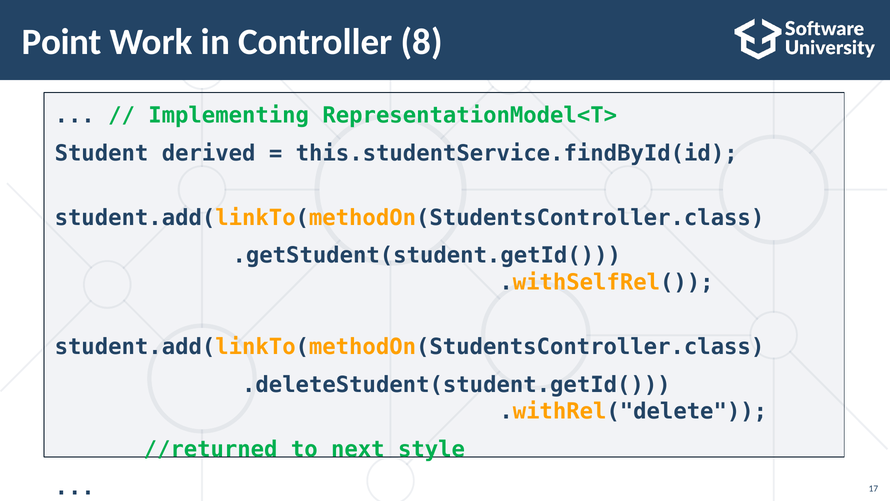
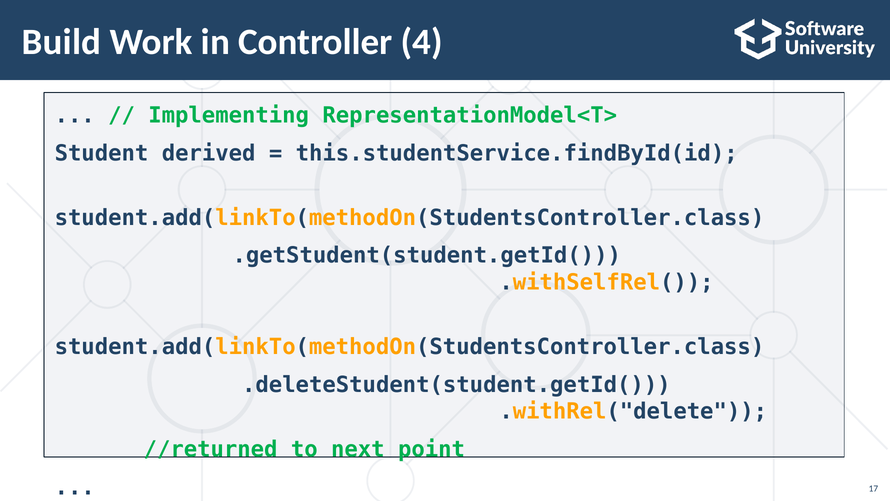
Point: Point -> Build (61, 42)
8: 8 -> 4 (422, 42)
style: style -> point (432, 449)
